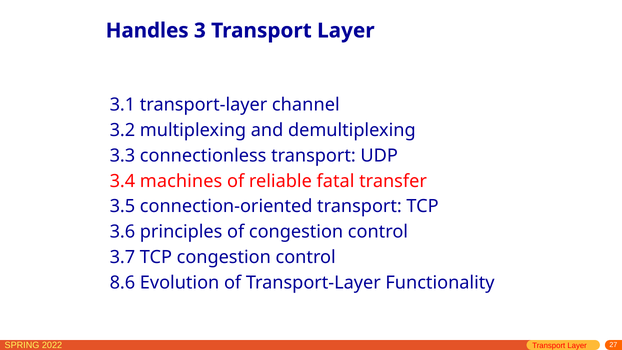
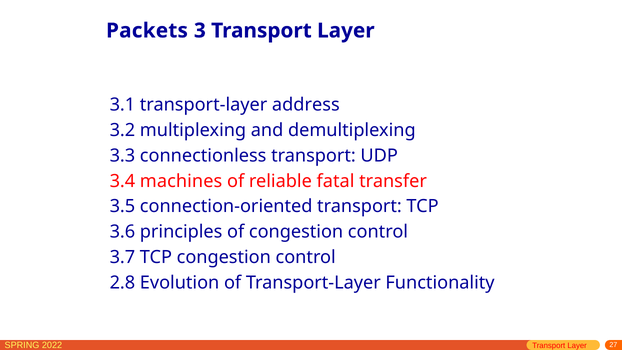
Handles: Handles -> Packets (147, 31)
channel: channel -> address (306, 105)
8.6: 8.6 -> 2.8 (122, 282)
